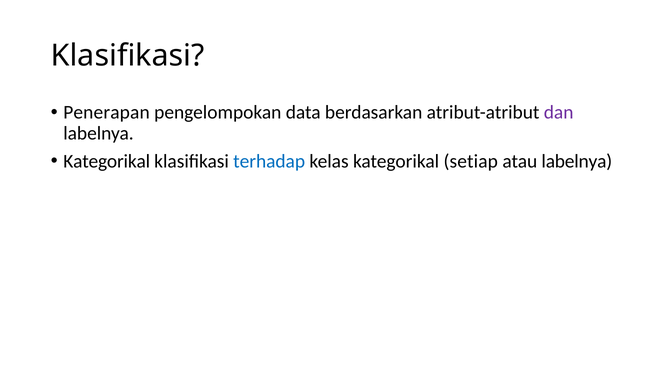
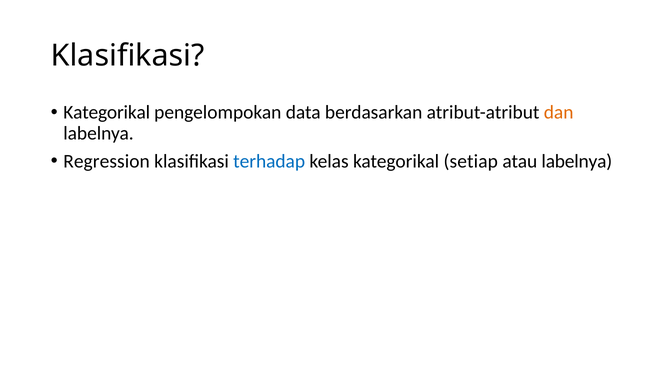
Penerapan: Penerapan -> Kategorikal (107, 113)
dan colour: purple -> orange (559, 113)
Kategorikal: Kategorikal -> Regression (107, 162)
